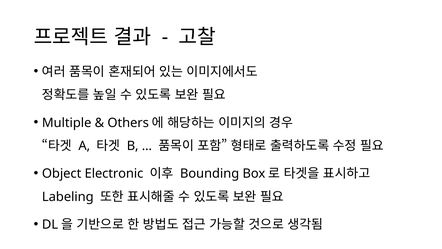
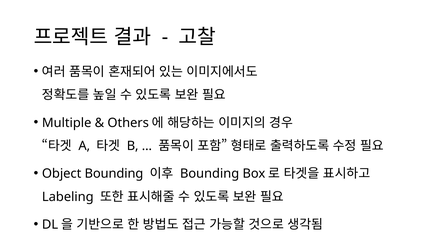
Object Electronic: Electronic -> Bounding (114, 173)
